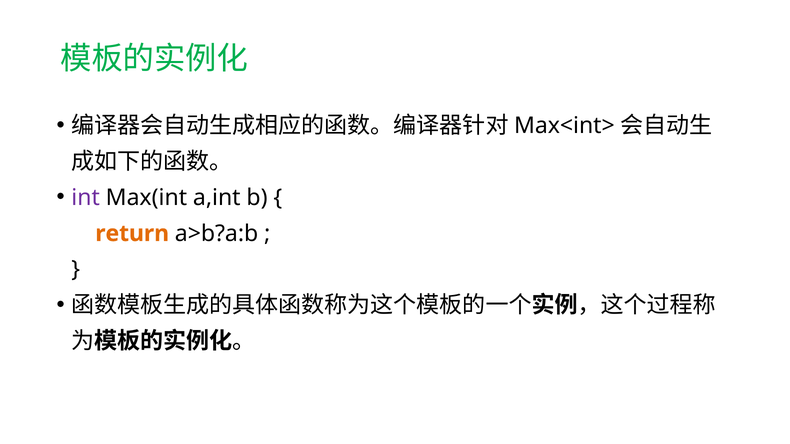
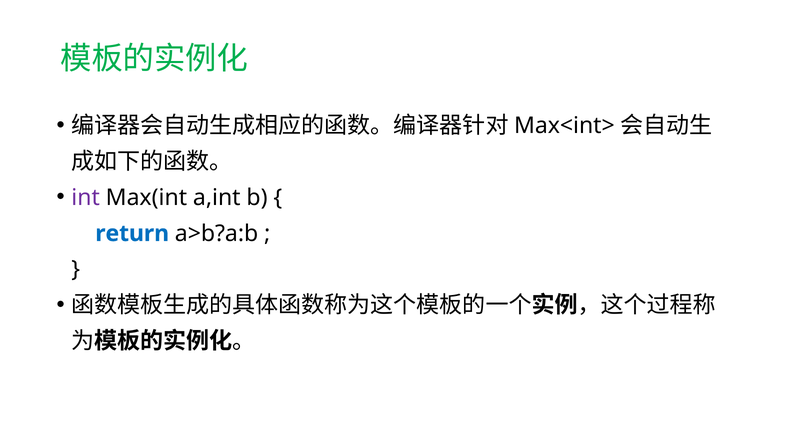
return colour: orange -> blue (132, 234)
